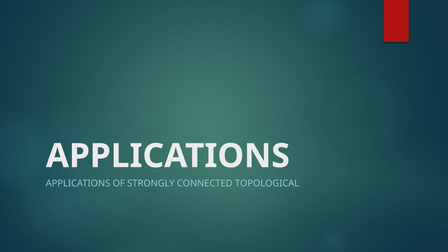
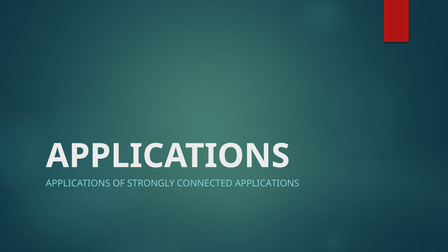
TOPOLOGICAL: TOPOLOGICAL -> APPLICATIONS (267, 183)
